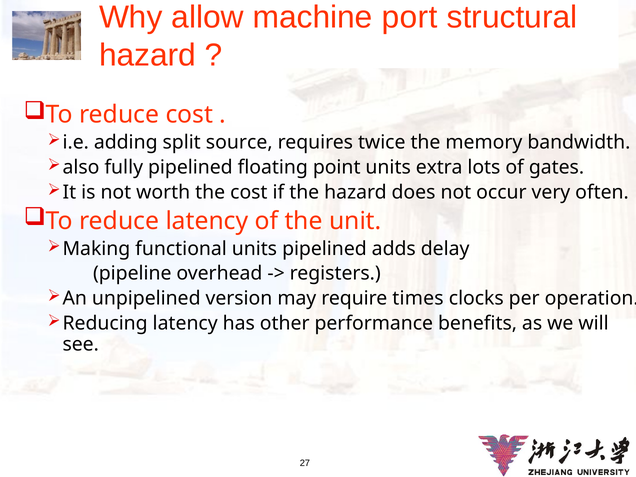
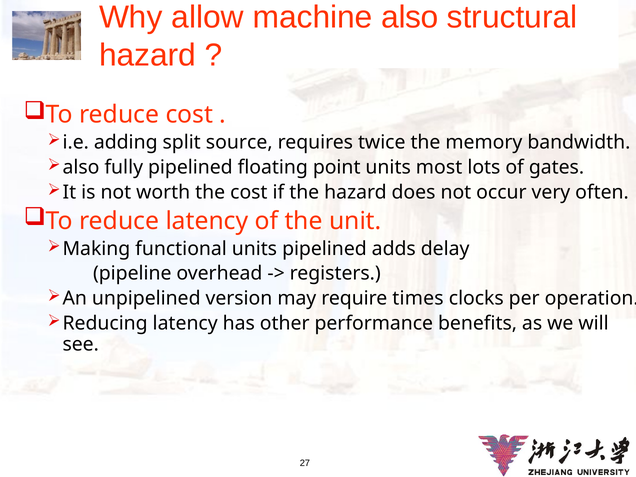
machine port: port -> also (410, 17)
extra: extra -> most (439, 167)
